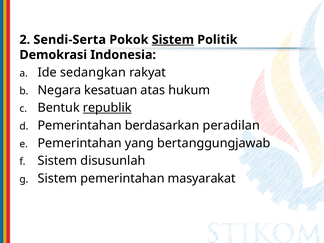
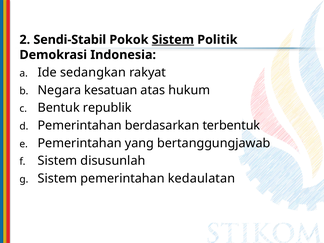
Sendi-Serta: Sendi-Serta -> Sendi-Stabil (70, 40)
republik underline: present -> none (107, 108)
peradilan: peradilan -> terbentuk (231, 125)
masyarakat: masyarakat -> kedaulatan (201, 178)
